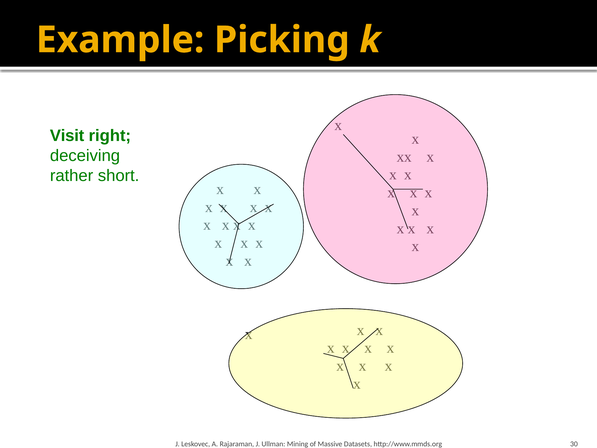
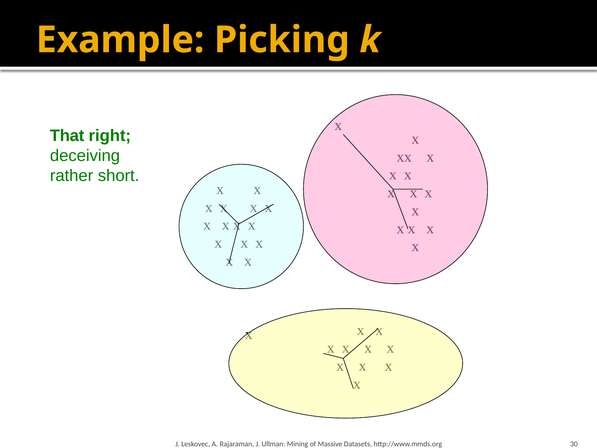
Visit: Visit -> That (67, 136)
